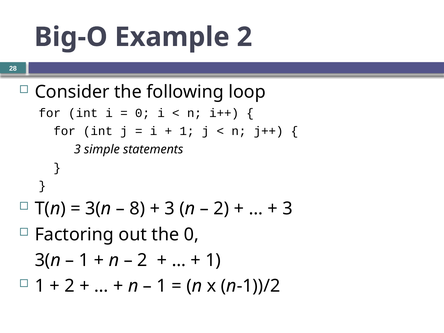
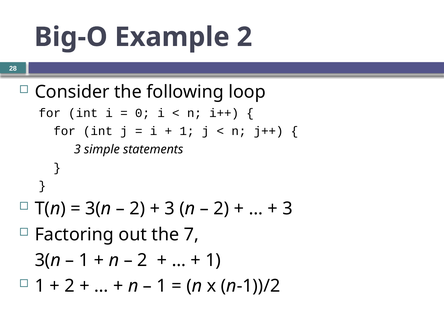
8: 8 -> 2 (137, 209)
the 0: 0 -> 7 (191, 234)
